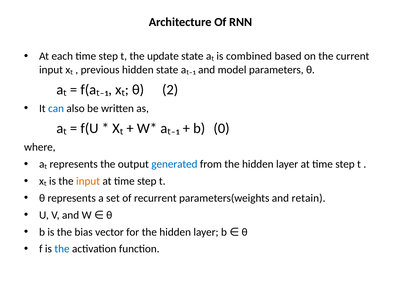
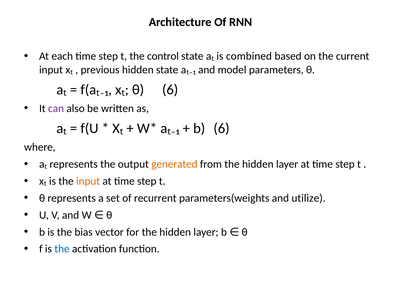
update: update -> control (163, 56)
2: 2 -> 6 (170, 90)
can colour: blue -> purple (56, 108)
0: 0 -> 6 (222, 128)
generated colour: blue -> orange (174, 164)
retain: retain -> utilize (309, 198)
